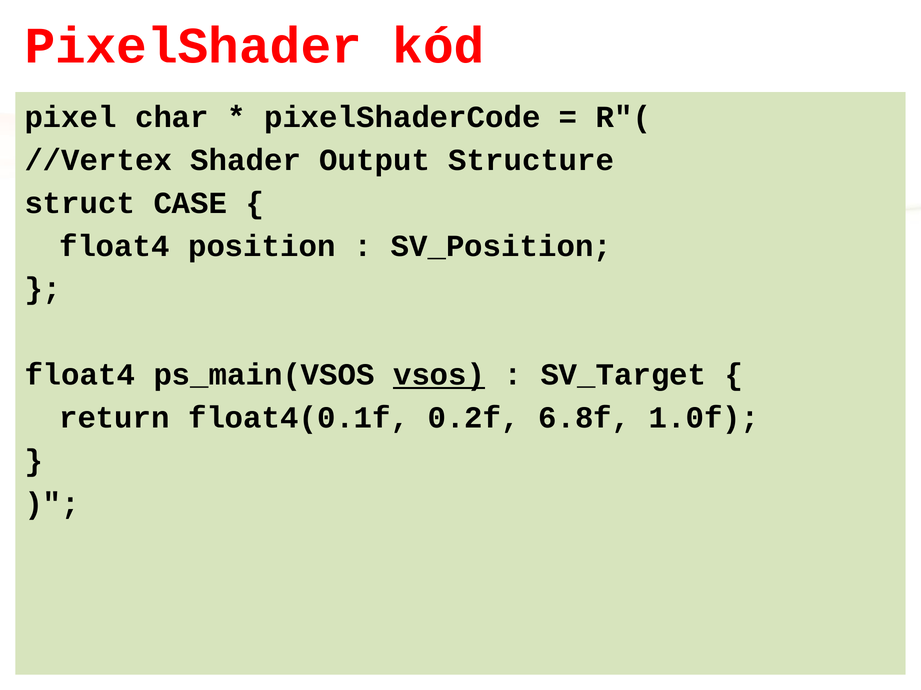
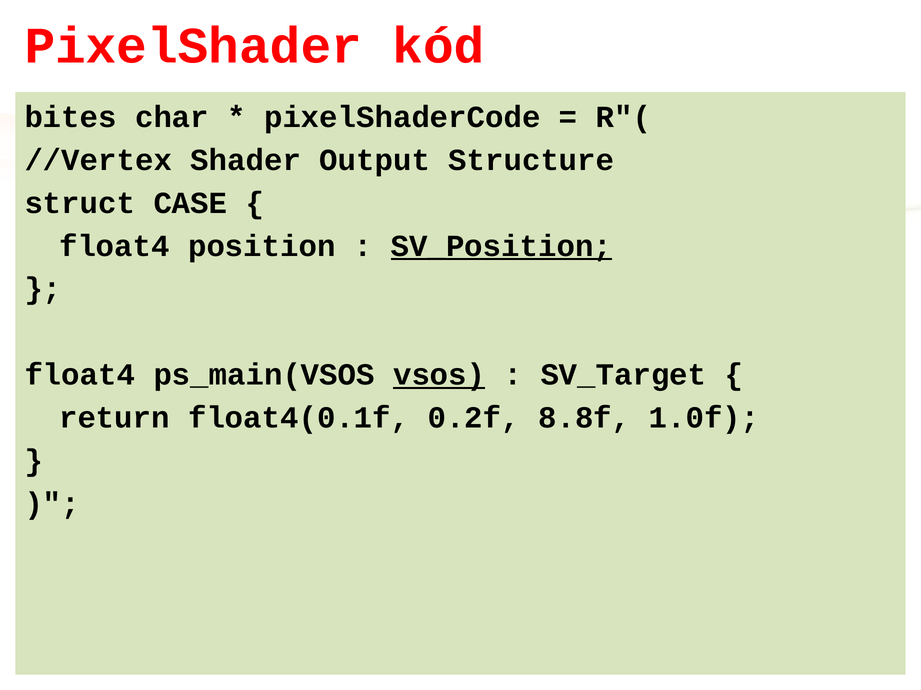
pixel: pixel -> bites (71, 117)
SV_Position underline: none -> present (501, 246)
6.8f: 6.8f -> 8.8f (584, 418)
